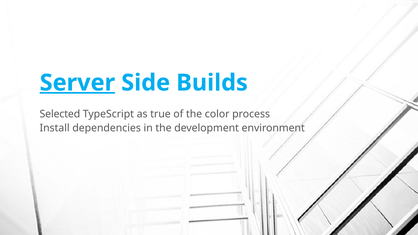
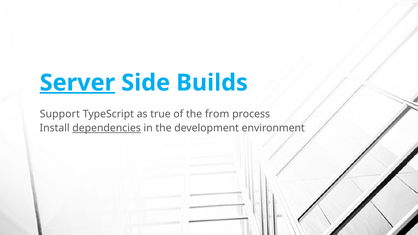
Selected: Selected -> Support (60, 114)
color: color -> from (217, 114)
dependencies underline: none -> present (107, 128)
